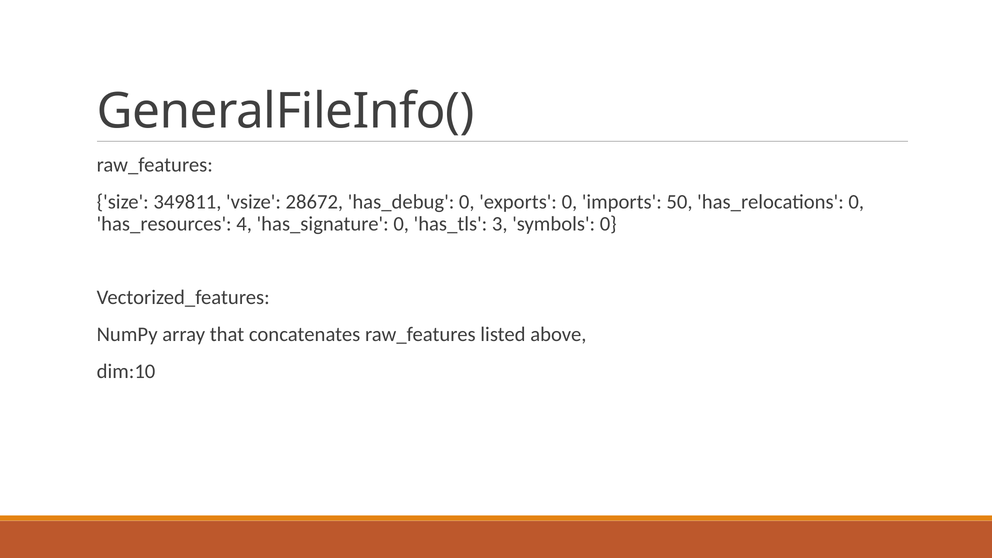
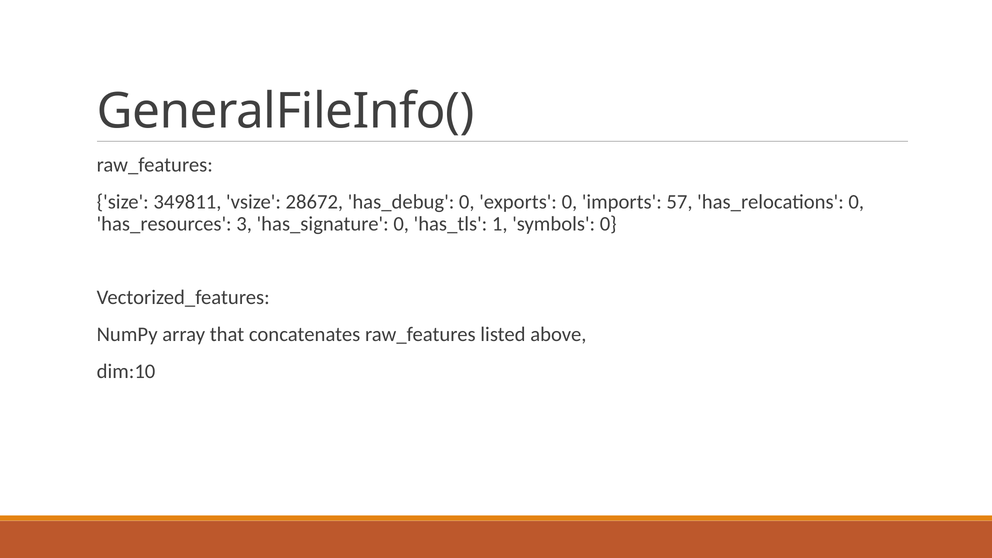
50: 50 -> 57 (680, 202)
4: 4 -> 3 (244, 224)
3: 3 -> 1 (500, 224)
